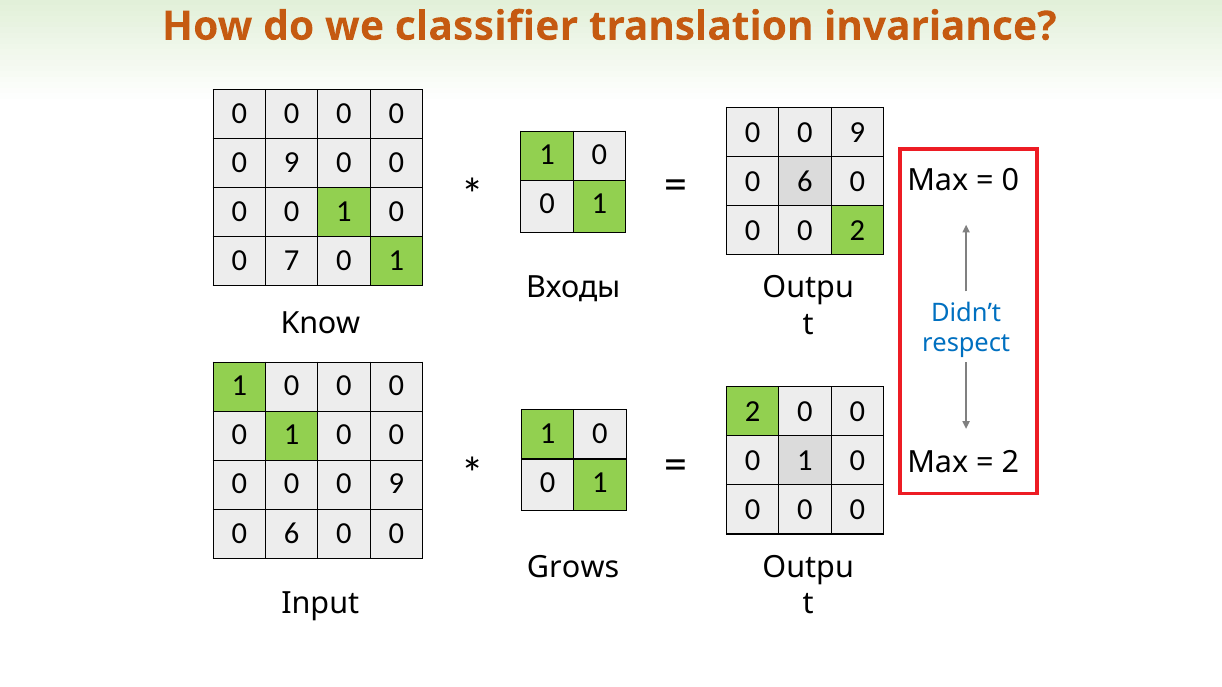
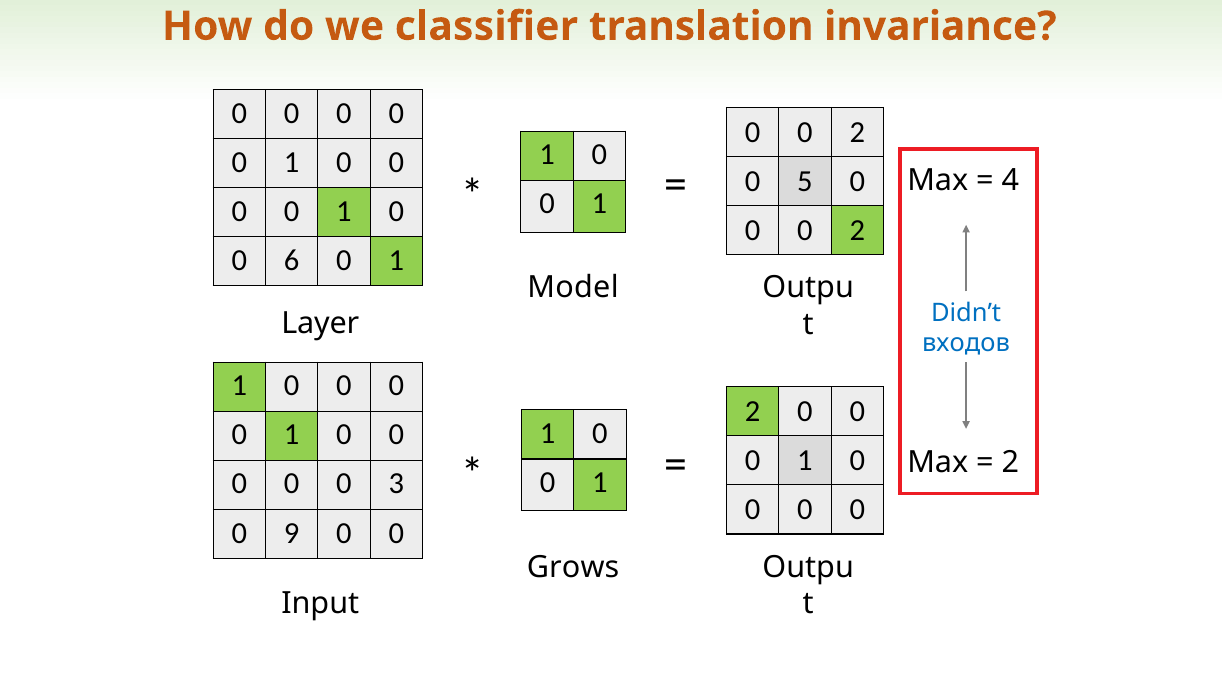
9: 9 -> 2 (857, 132)
9: 9 -> 1 (292, 162)
6: 6 -> 5 (805, 181)
0: 0 -> 4 (1010, 180)
7: 7 -> 6 (292, 260)
Входы: Входы -> Model (573, 288)
Know: Know -> Layer (320, 324)
respect: respect -> входов (966, 344)
9: 9 -> 3 (396, 484)
6: 6 -> 9 (292, 533)
